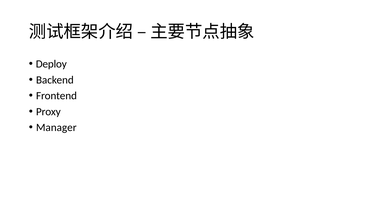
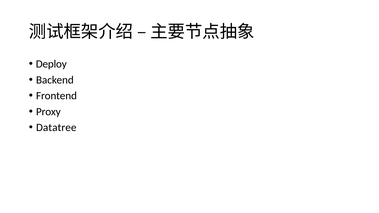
Manager: Manager -> Datatree (56, 128)
